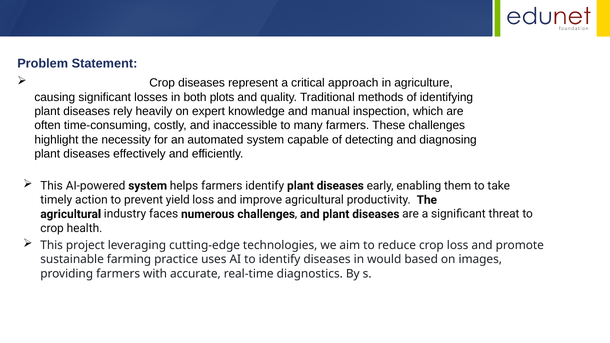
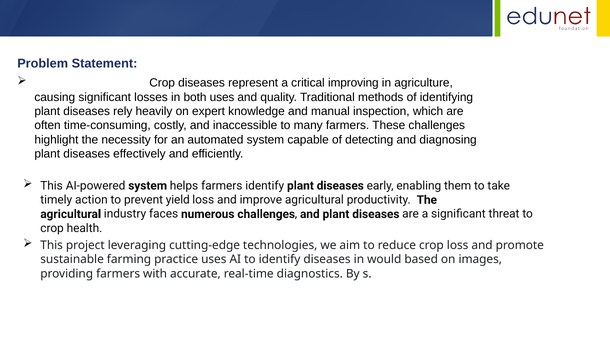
approach: approach -> improving (353, 83)
both plots: plots -> uses (222, 97)
